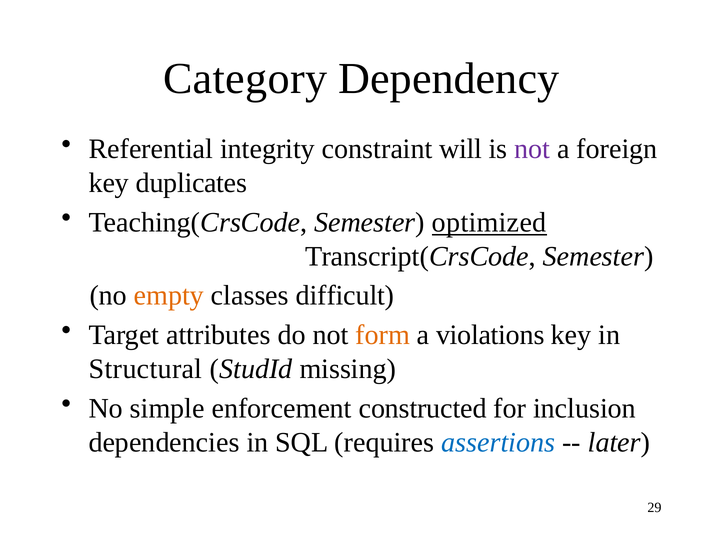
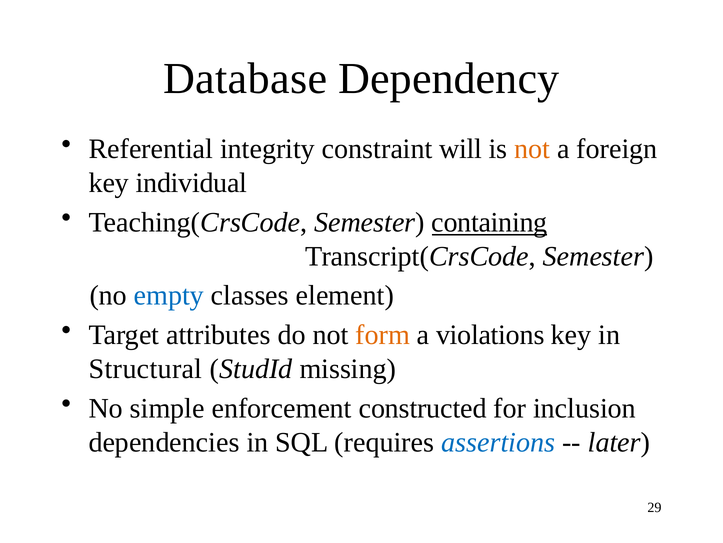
Category: Category -> Database (245, 78)
not colour: purple -> orange (532, 149)
duplicates: duplicates -> individual (191, 183)
optimized: optimized -> containing (489, 222)
empty colour: orange -> blue (169, 295)
difficult: difficult -> element (345, 295)
